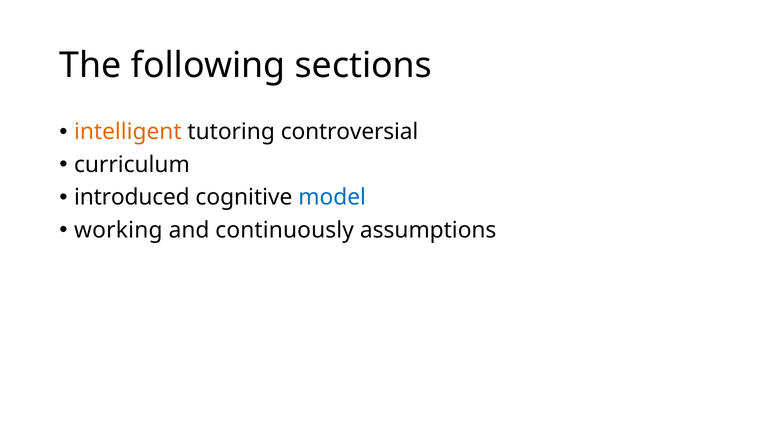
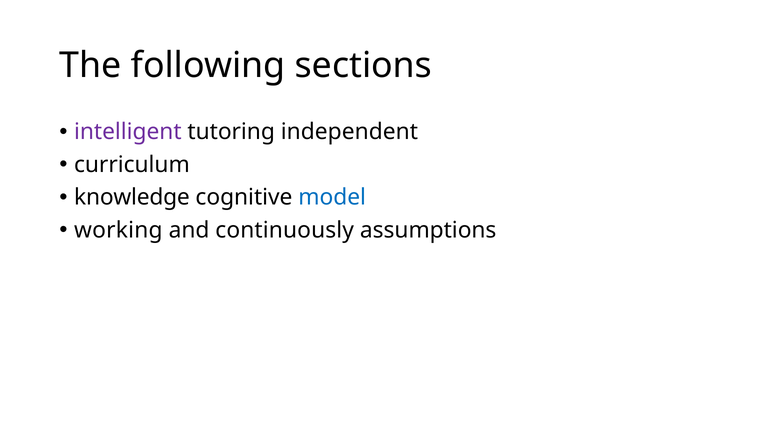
intelligent colour: orange -> purple (128, 132)
controversial: controversial -> independent (349, 132)
introduced: introduced -> knowledge (132, 197)
